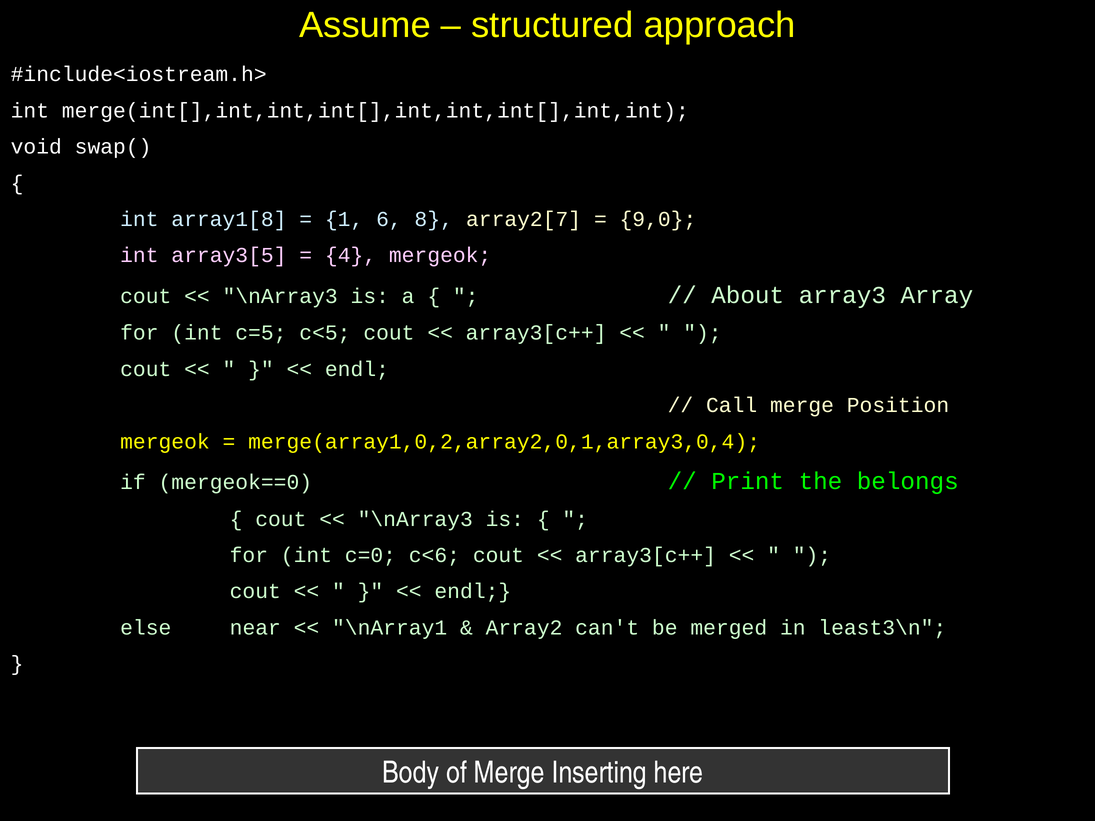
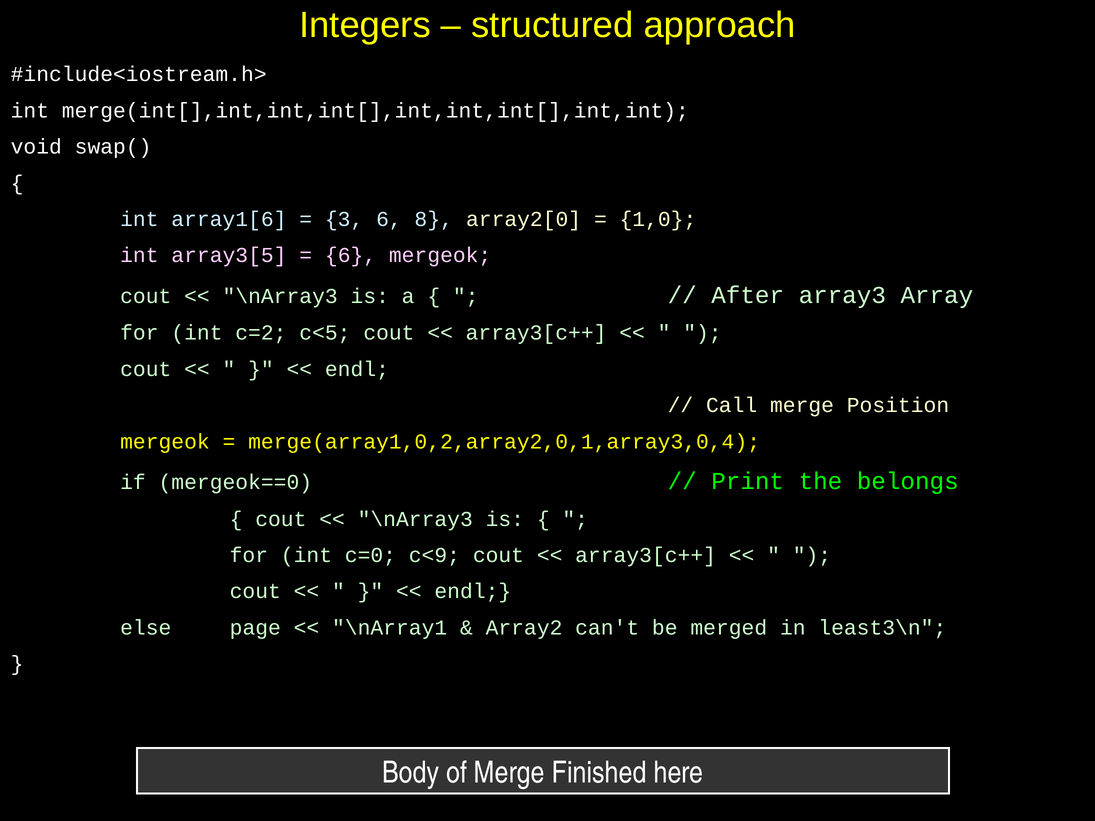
Assume: Assume -> Integers (365, 25)
array1[8: array1[8 -> array1[6 (229, 219)
1: 1 -> 3 (344, 219)
array2[7: array2[7 -> array2[0 (524, 219)
9,0: 9,0 -> 1,0 (658, 219)
4: 4 -> 6 (351, 255)
About: About -> After (748, 295)
c=5: c=5 -> c=2 (261, 333)
c<6: c<6 -> c<9 (434, 555)
near: near -> page (255, 628)
Inserting: Inserting -> Finished (599, 773)
